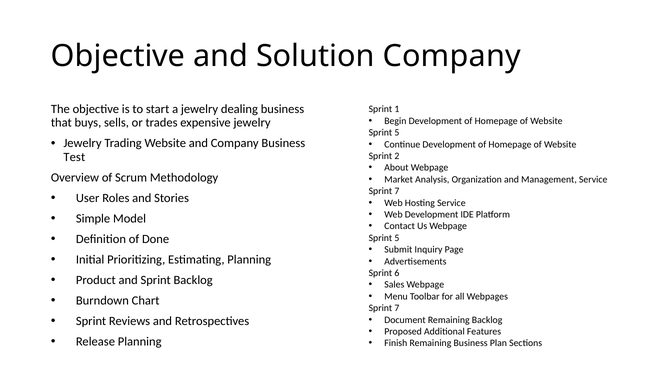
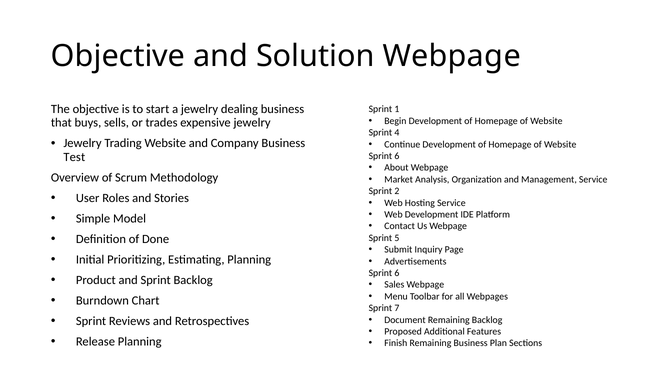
Solution Company: Company -> Webpage (452, 56)
5: 5 -> 4 (397, 133)
2: 2 -> 6 (397, 156)
7: 7 -> 2 (397, 191)
